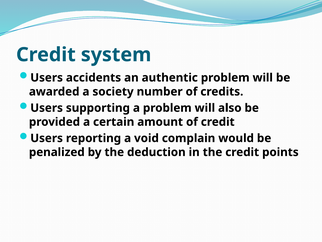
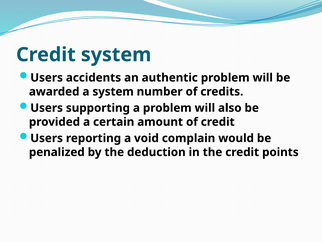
a society: society -> system (113, 91)
